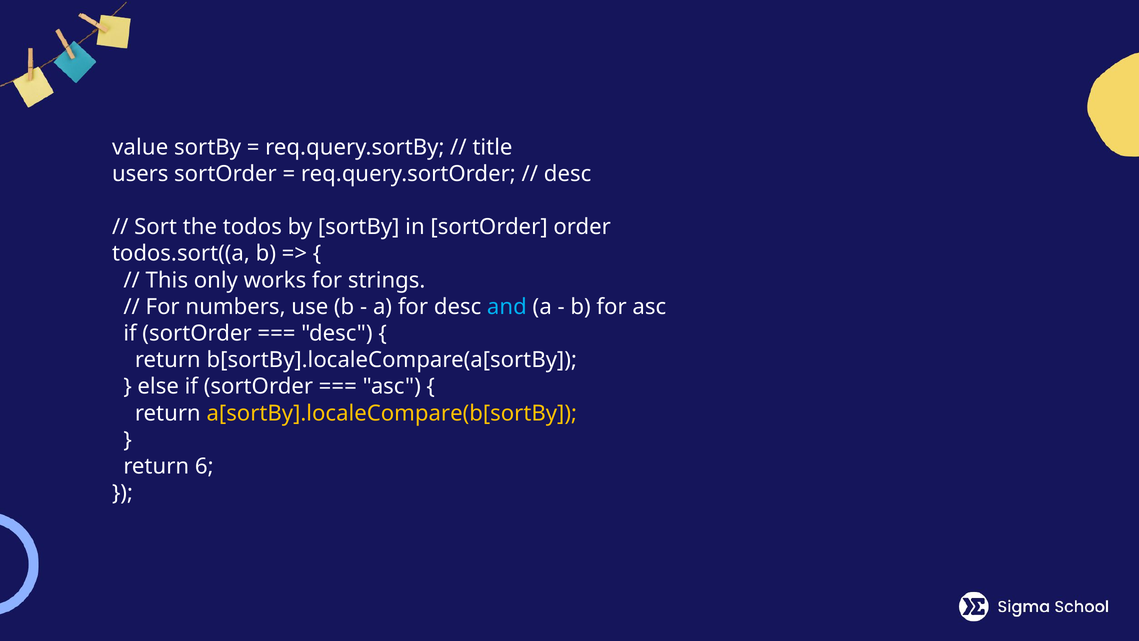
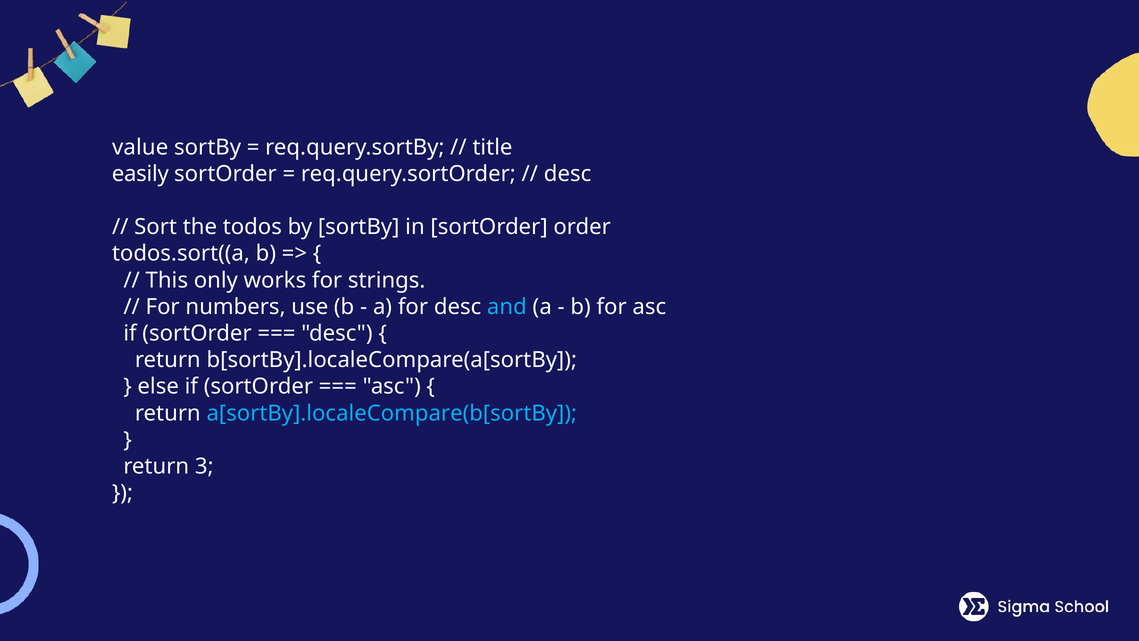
users: users -> easily (140, 174)
a[sortBy].localeCompare(b[sortBy colour: yellow -> light blue (392, 413)
6: 6 -> 3 (204, 466)
